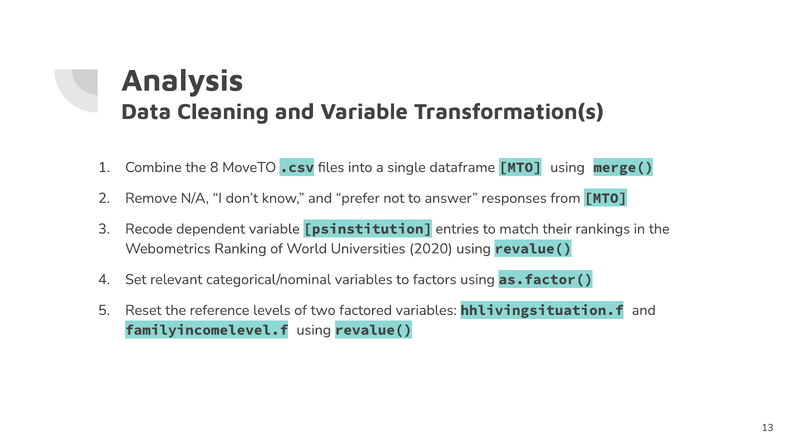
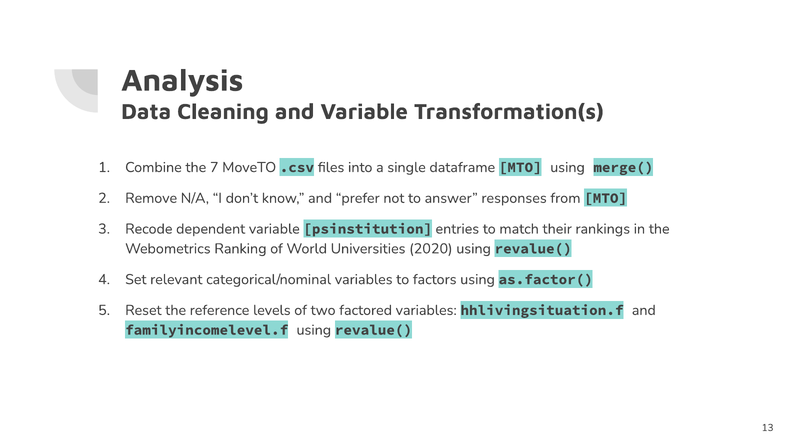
8: 8 -> 7 (214, 168)
